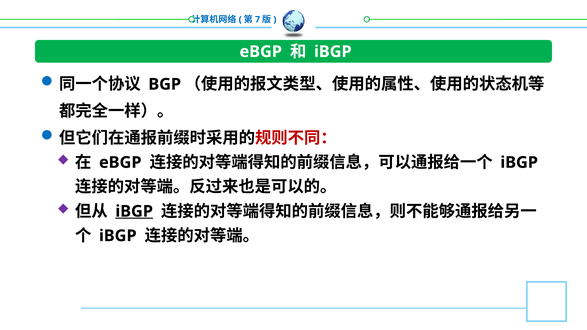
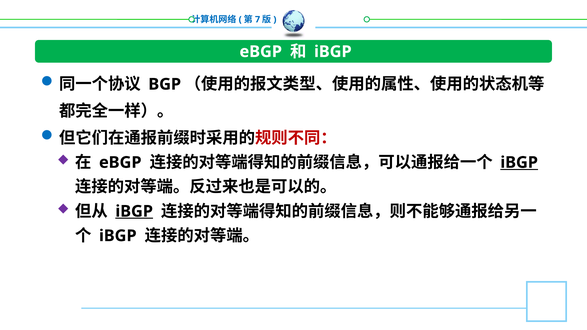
iBGP underline: none -> present (519, 163)
